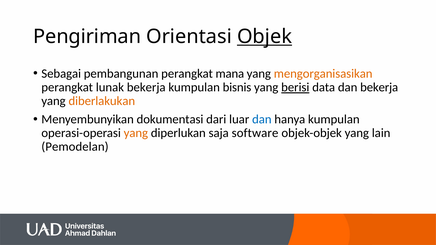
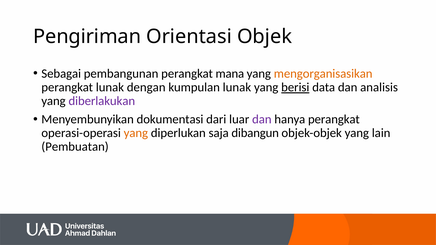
Objek underline: present -> none (265, 37)
lunak bekerja: bekerja -> dengan (146, 87)
kumpulan bisnis: bisnis -> lunak (237, 87)
dan bekerja: bekerja -> analisis (379, 87)
diberlakukan colour: orange -> purple (102, 101)
dan colour: blue -> purple (262, 119)
hanya kumpulan: kumpulan -> perangkat (334, 119)
software: software -> dibangun (255, 133)
Pemodelan: Pemodelan -> Pembuatan (75, 147)
